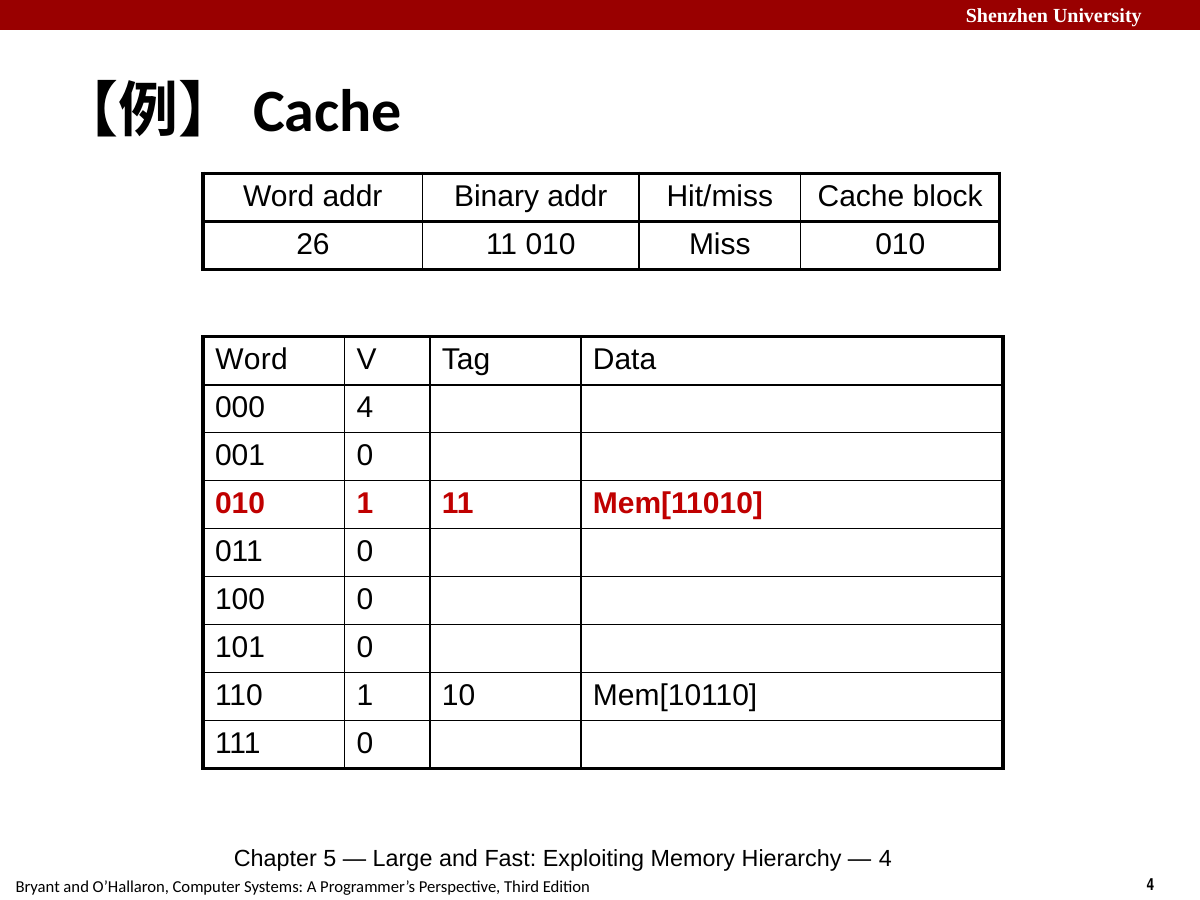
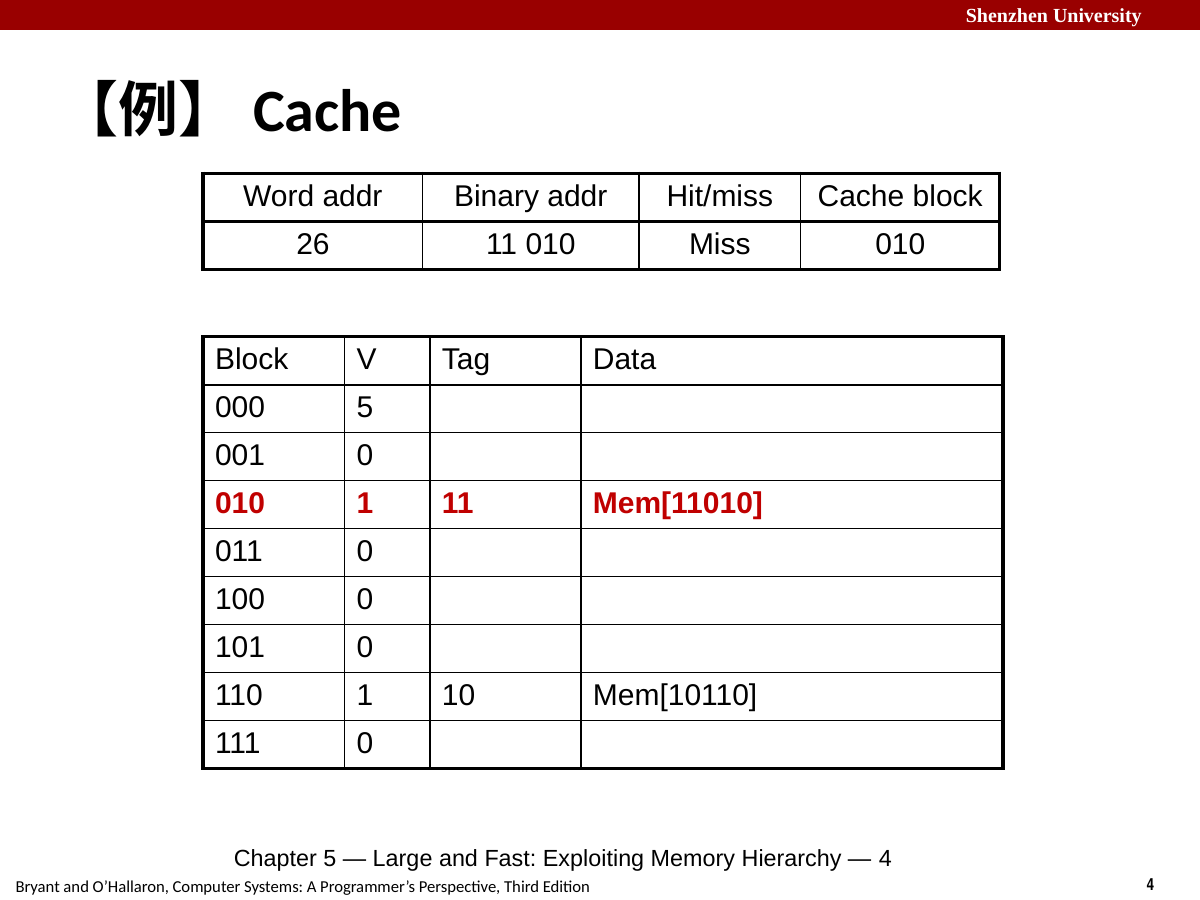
Word: Word -> Block (252, 360)
000 4: 4 -> 5 (365, 408)
